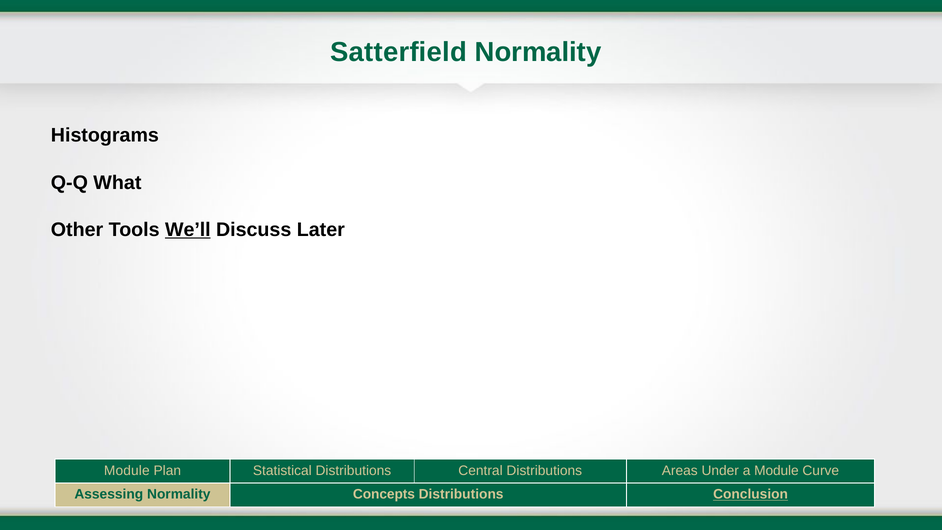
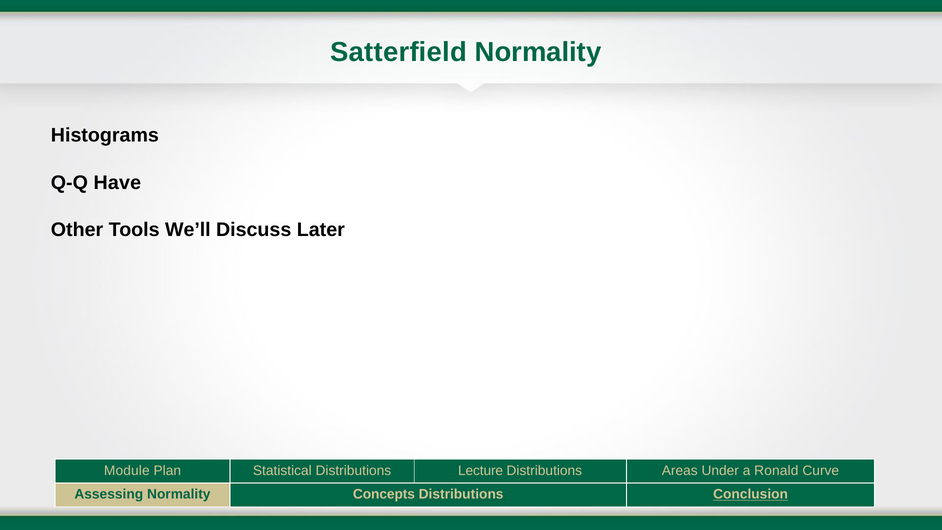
What: What -> Have (117, 183)
We’ll underline: present -> none (188, 230)
Central: Central -> Lecture (481, 470)
a Module: Module -> Ronald (776, 470)
